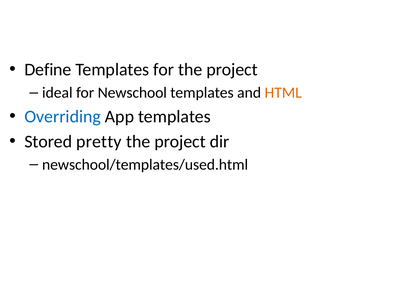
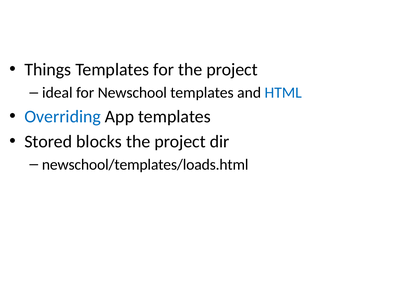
Define: Define -> Things (48, 70)
HTML colour: orange -> blue (283, 93)
pretty: pretty -> blocks (99, 142)
newschool/templates/used.html: newschool/templates/used.html -> newschool/templates/loads.html (145, 165)
